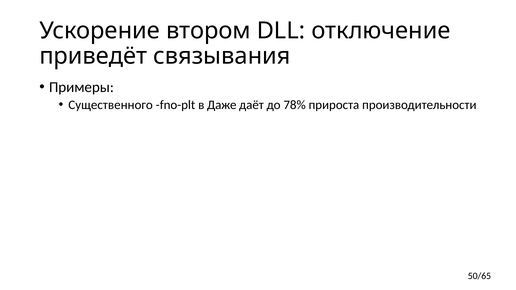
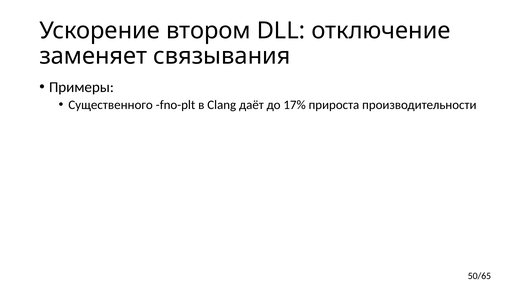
приведёт: приведёт -> заменяет (93, 56)
Даже: Даже -> Сlang (222, 105)
78%: 78% -> 17% (295, 105)
